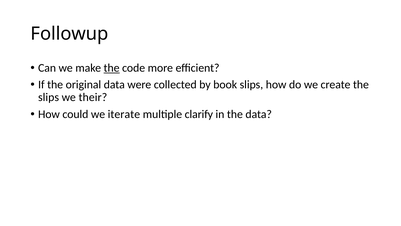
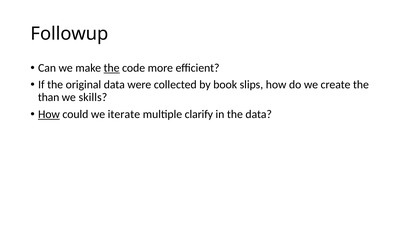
slips: slips -> than (49, 97)
their: their -> skills (93, 97)
How underline: none -> present (49, 114)
